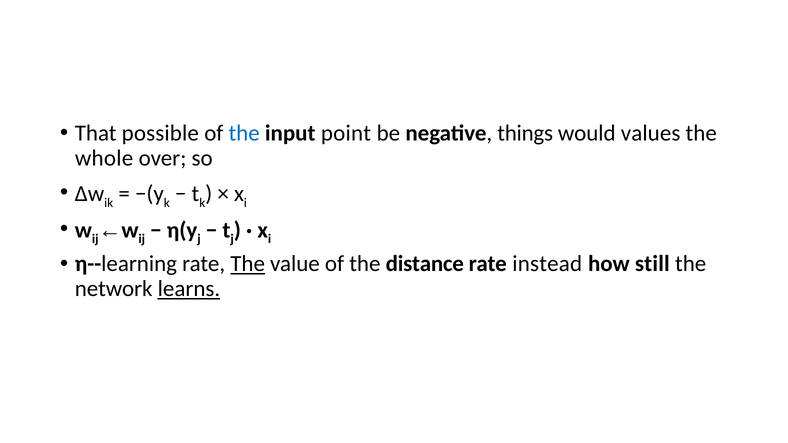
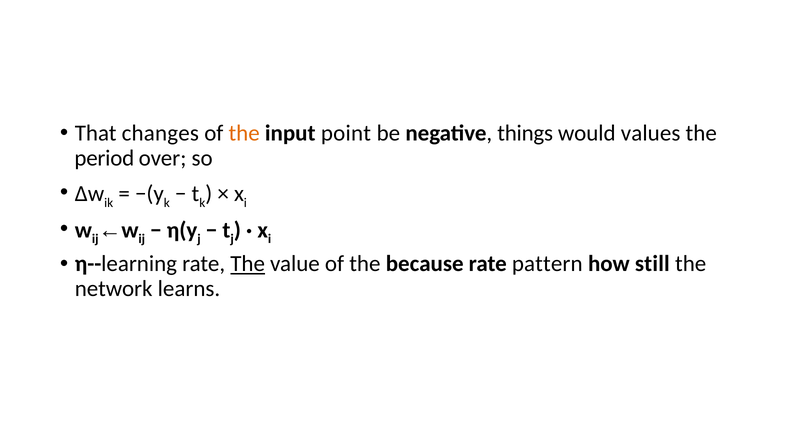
possible: possible -> changes (160, 133)
the colour: blue -> orange (244, 133)
whole: whole -> period (104, 158)
distance: distance -> because (425, 264)
instead: instead -> pattern (547, 264)
learns underline: present -> none (189, 289)
